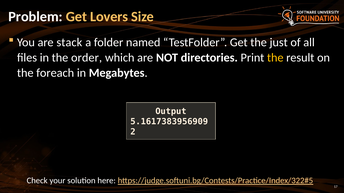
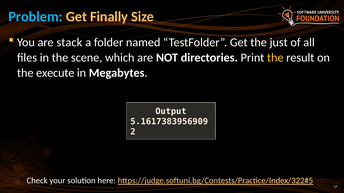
Problem colour: white -> light blue (35, 17)
Lovers: Lovers -> Finally (109, 17)
order: order -> scene (87, 58)
foreach: foreach -> execute (55, 73)
